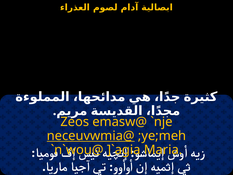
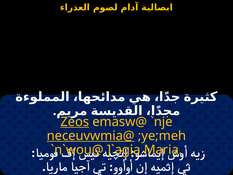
Zeos underline: none -> present (75, 122)
